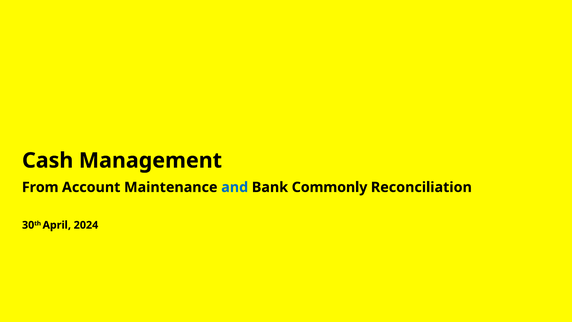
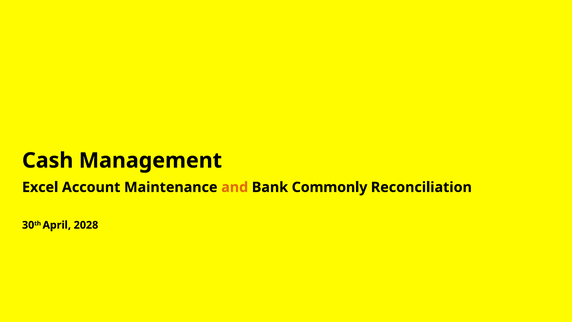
From: From -> Excel (40, 187)
and colour: blue -> orange (235, 187)
2024: 2024 -> 2028 (86, 225)
